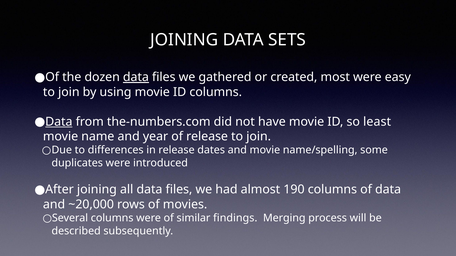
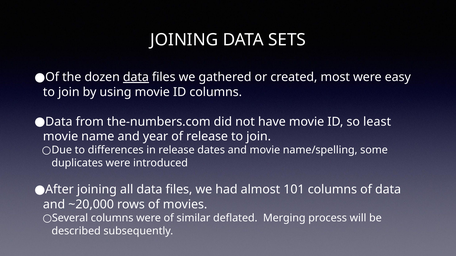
Data underline: present -> none (59, 122)
190: 190 -> 101 (294, 190)
findings: findings -> deflated (235, 218)
